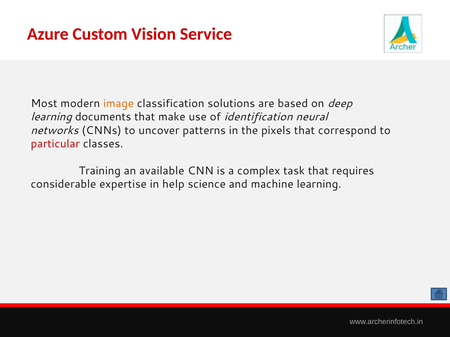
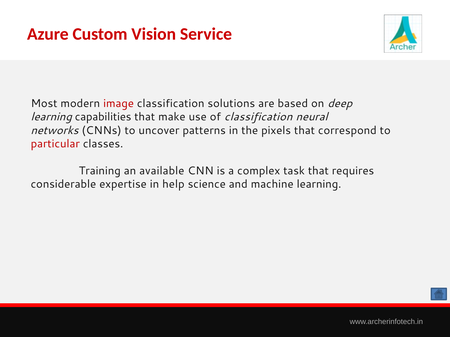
image colour: orange -> red (119, 103)
documents: documents -> capabilities (103, 117)
of identification: identification -> classification (258, 117)
